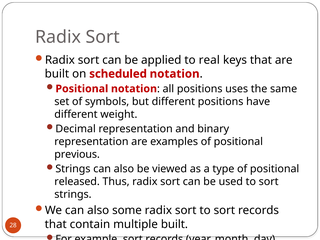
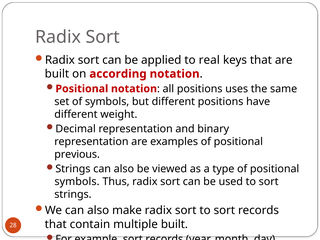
scheduled: scheduled -> according (118, 74)
released: released -> symbols (77, 182)
some: some -> make (127, 210)
